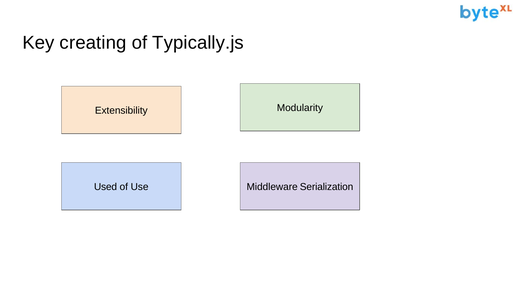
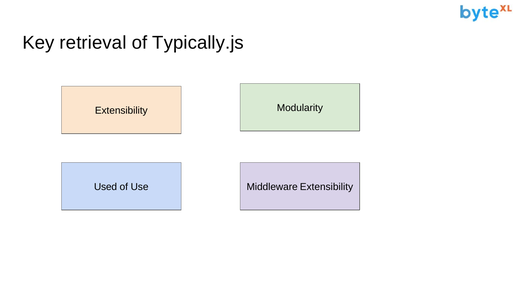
creating: creating -> retrieval (93, 43)
Middleware Serialization: Serialization -> Extensibility (327, 187)
